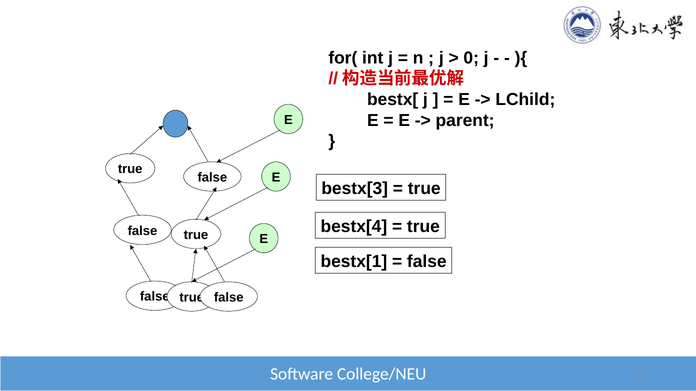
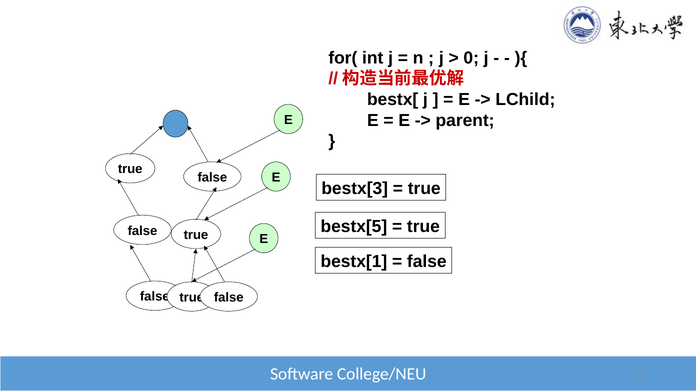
bestx[4: bestx[4 -> bestx[5 (354, 227)
